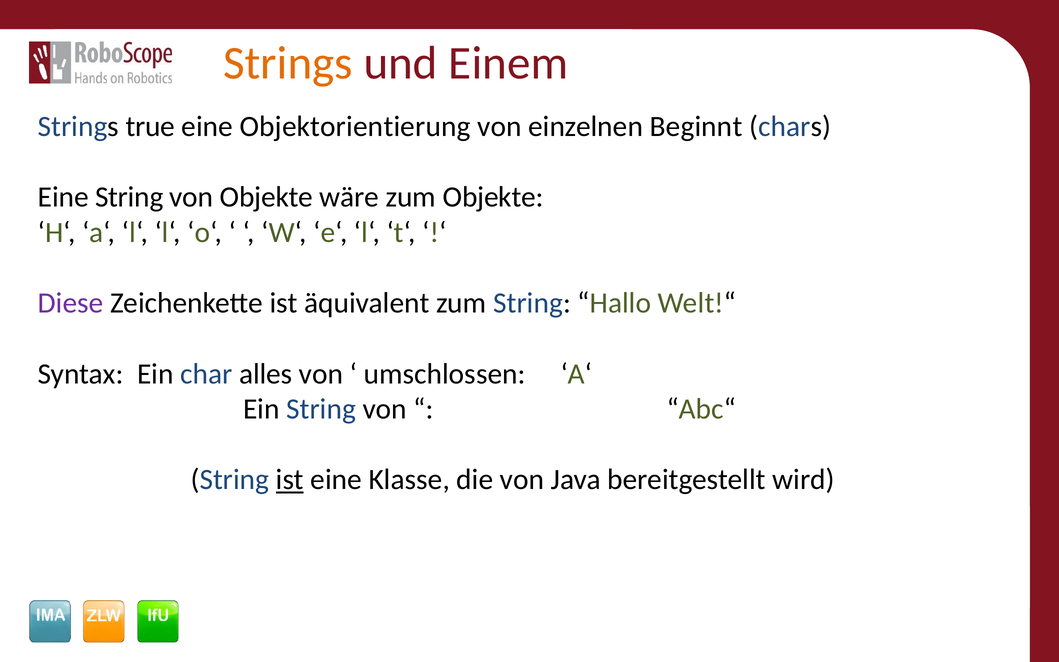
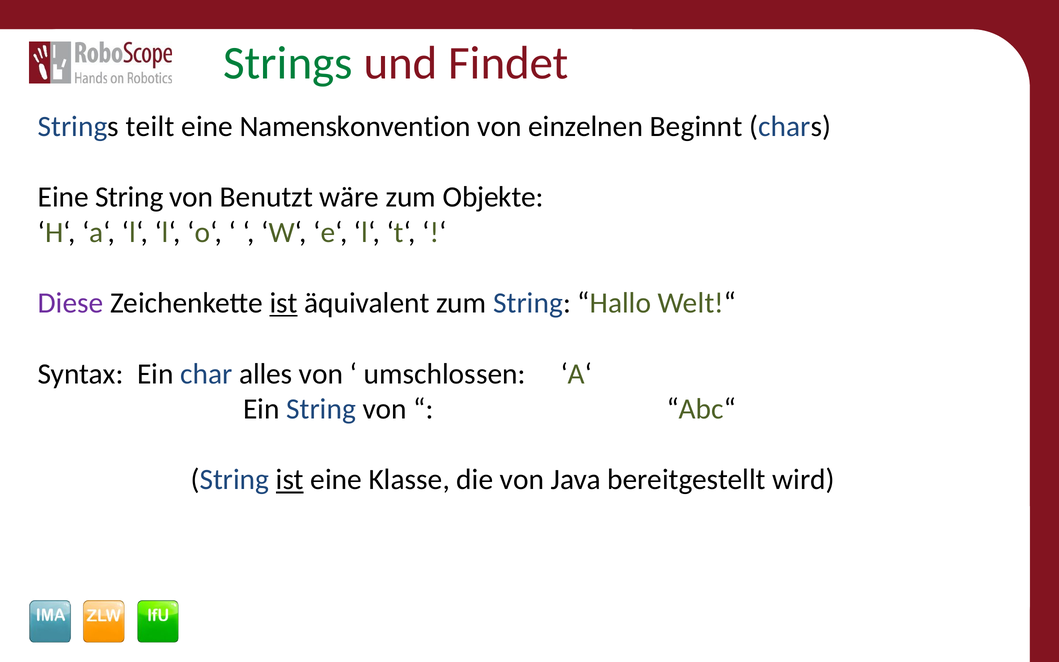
Strings colour: orange -> green (288, 63)
Einem: Einem -> Findet (509, 63)
true: true -> teilt (150, 127)
Objektorientierung: Objektorientierung -> Namenskonvention (355, 127)
von Objekte: Objekte -> Benutzt (266, 197)
ist underline: none -> present (284, 303)
